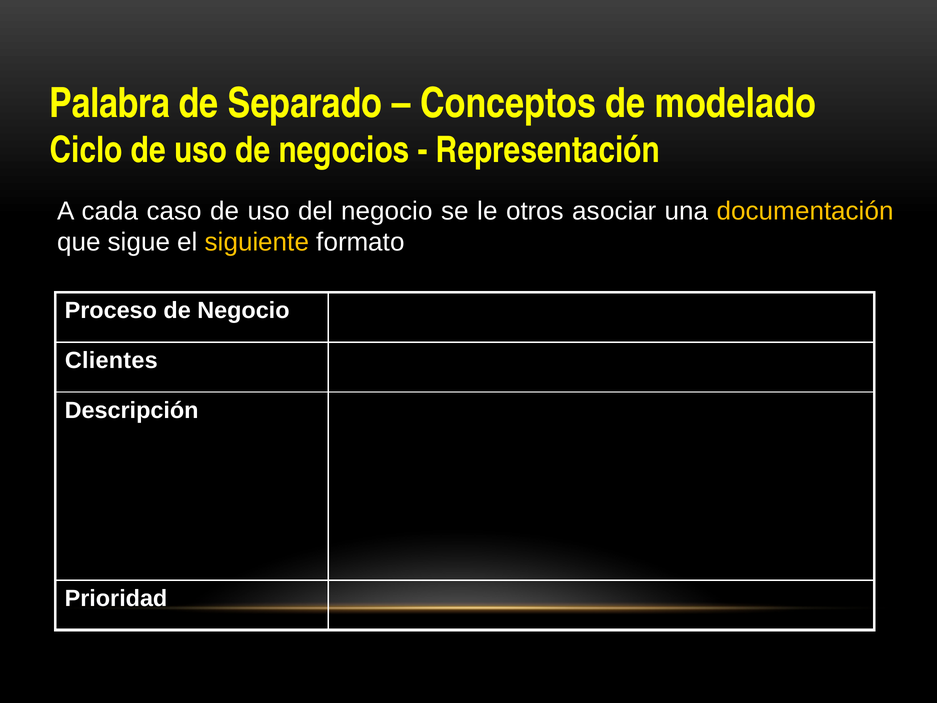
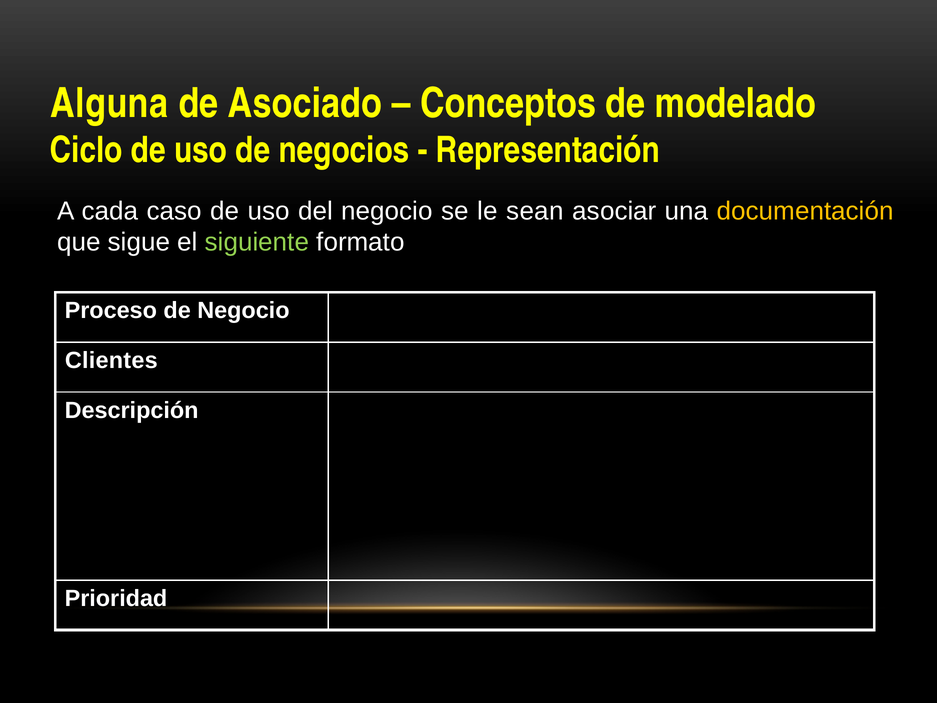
Palabra: Palabra -> Alguna (109, 103)
Separado: Separado -> Asociado (305, 103)
otros: otros -> sean (535, 211)
siguiente colour: yellow -> light green (257, 242)
